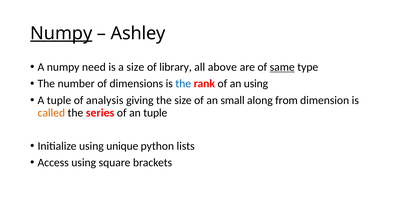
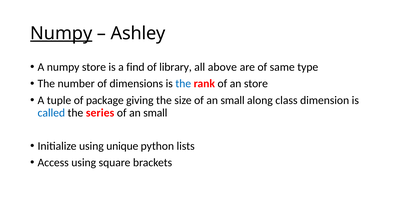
numpy need: need -> store (94, 67)
a size: size -> find (135, 67)
same underline: present -> none (282, 67)
an using: using -> store (256, 84)
analysis: analysis -> package (105, 100)
from: from -> class (286, 100)
called colour: orange -> blue (51, 113)
tuple: tuple -> small (155, 113)
